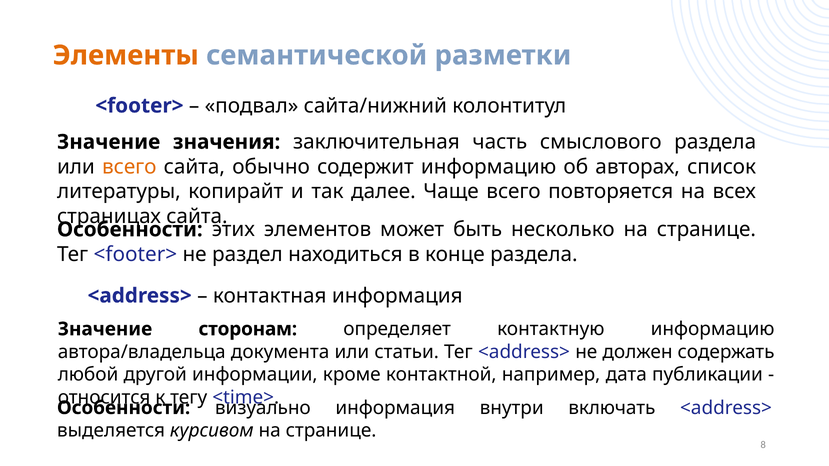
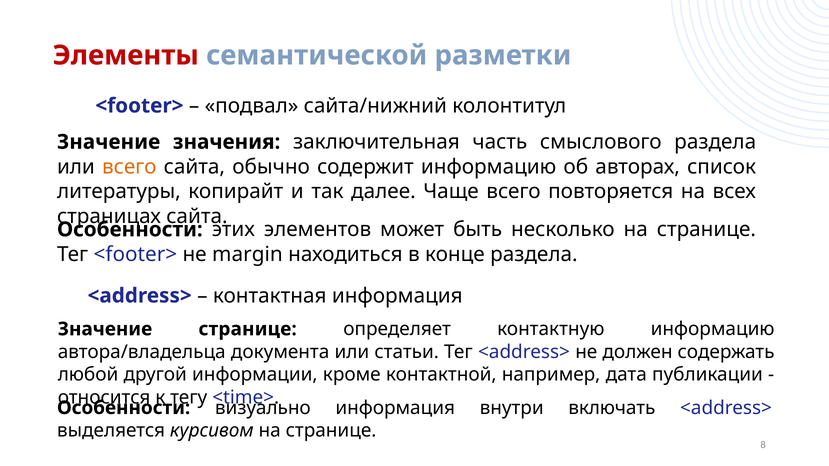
Элементы colour: orange -> red (126, 55)
раздел: раздел -> margin (247, 255)
Значение сторонам: сторонам -> странице (248, 329)
